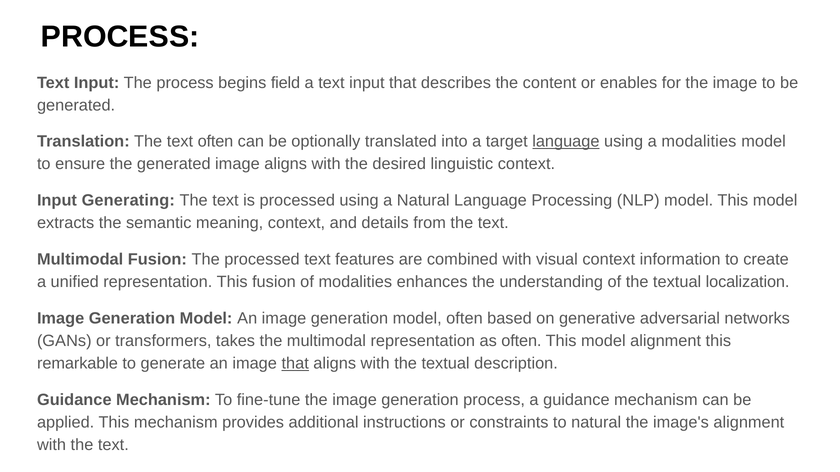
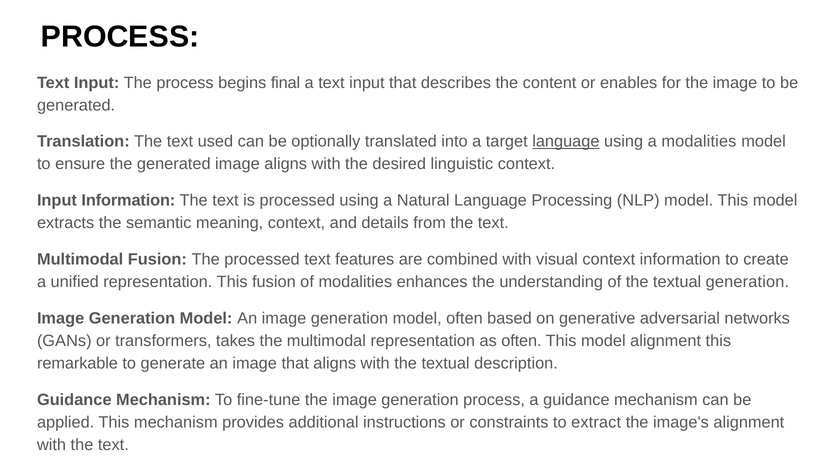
field: field -> final (286, 83)
text often: often -> used (215, 142)
Input Generating: Generating -> Information (128, 201)
textual localization: localization -> generation (747, 282)
that underline: present -> none (295, 364)
to natural: natural -> extract (596, 423)
